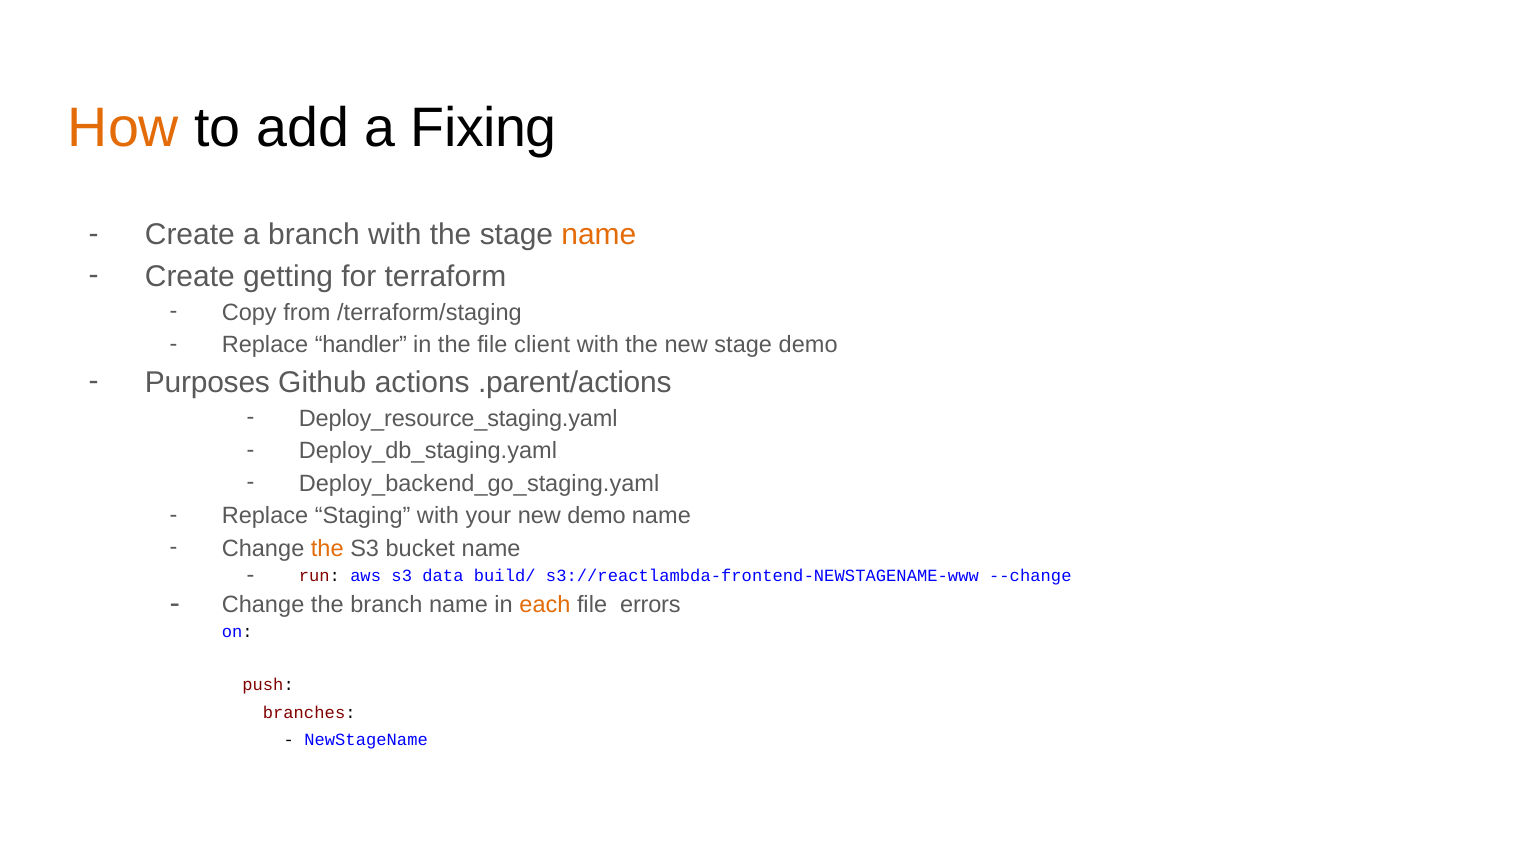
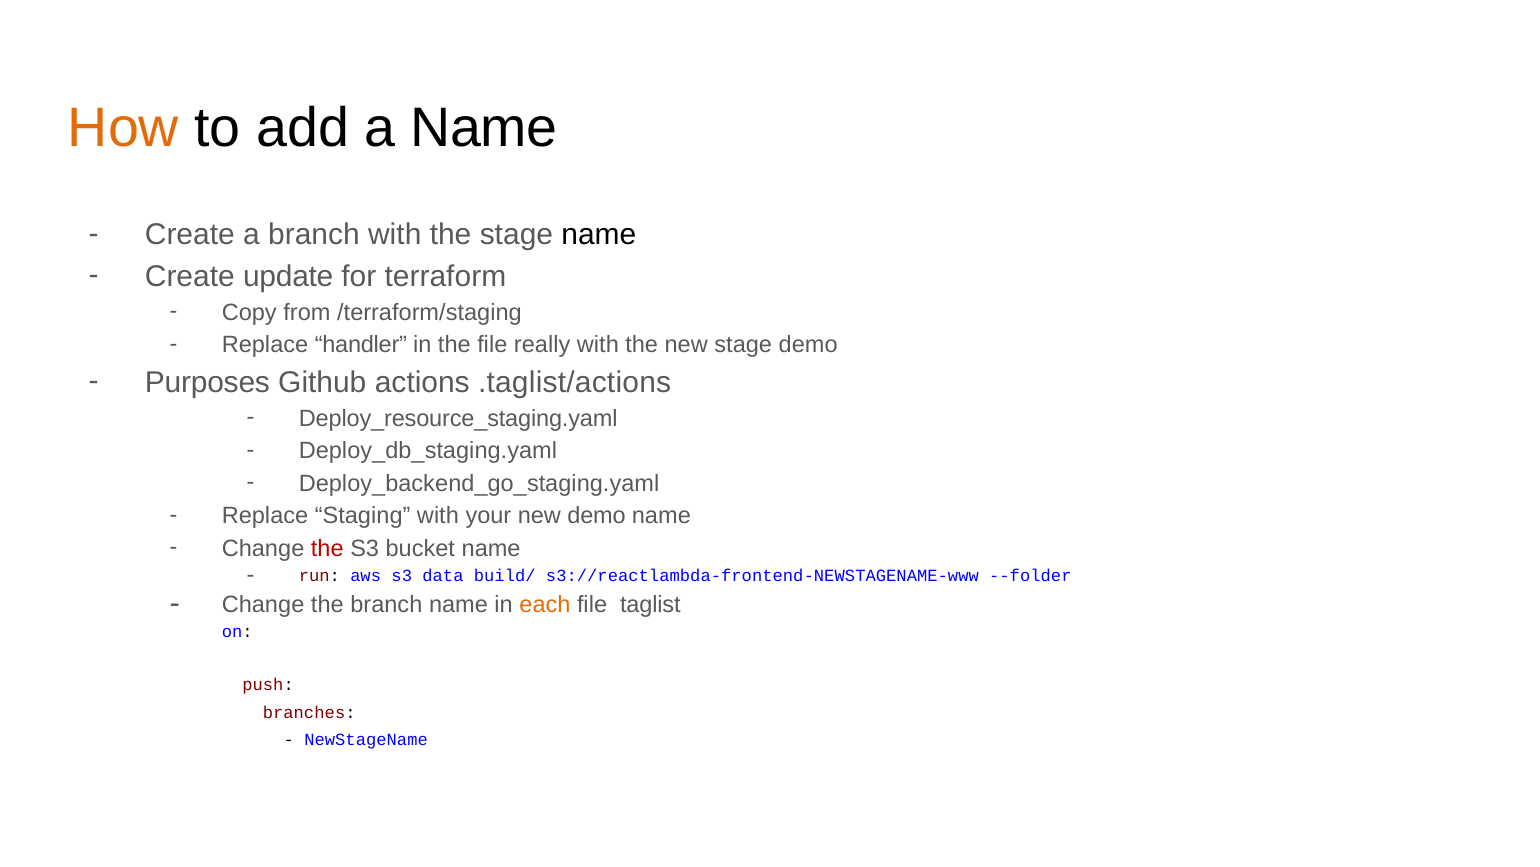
a Fixing: Fixing -> Name (484, 128)
name colour: orange -> black (599, 235)
getting: getting -> update (288, 276)
client: client -> really (542, 344)
.parent/actions: .parent/actions -> .taglist/actions (575, 382)
the colour: orange -> red (327, 548)
--change: --change -> --folder (1030, 575)
errors: errors -> taglist (650, 604)
